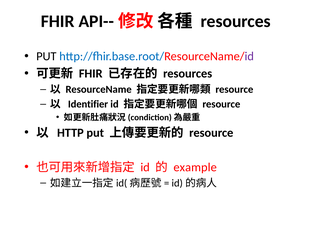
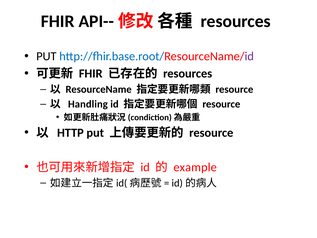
Identifier: Identifier -> Handling (88, 104)
